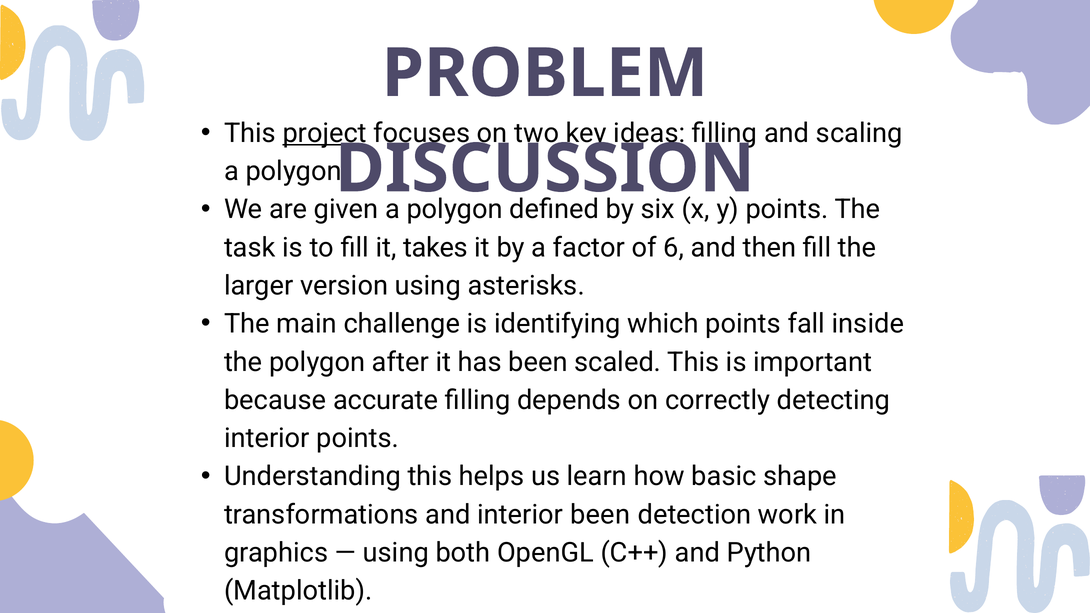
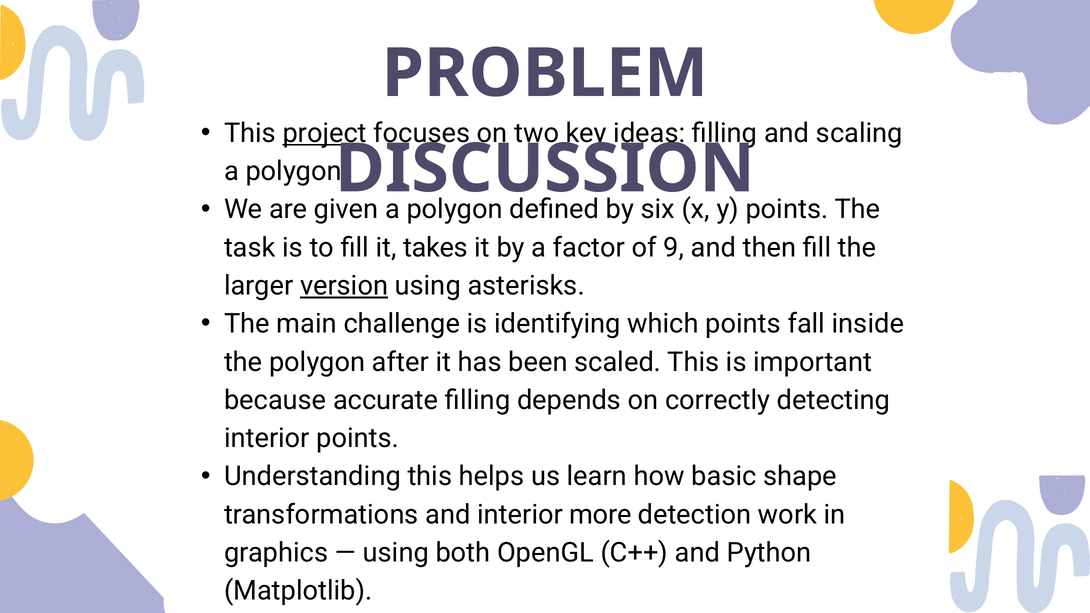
6: 6 -> 9 (674, 248)
version underline: none -> present (344, 286)
interior been: been -> more (600, 515)
